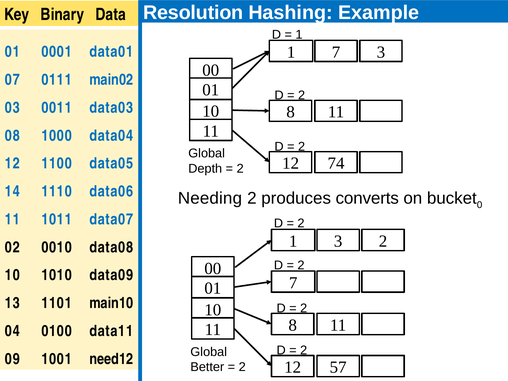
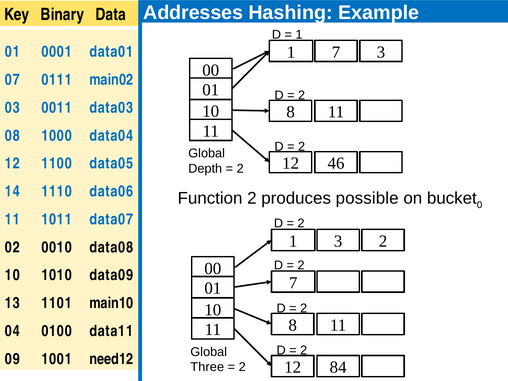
Resolution: Resolution -> Addresses (193, 13)
74: 74 -> 46 (336, 163)
Needing: Needing -> Function (210, 198)
converts: converts -> possible (367, 198)
57: 57 -> 84 (338, 367)
Better: Better -> Three (207, 367)
